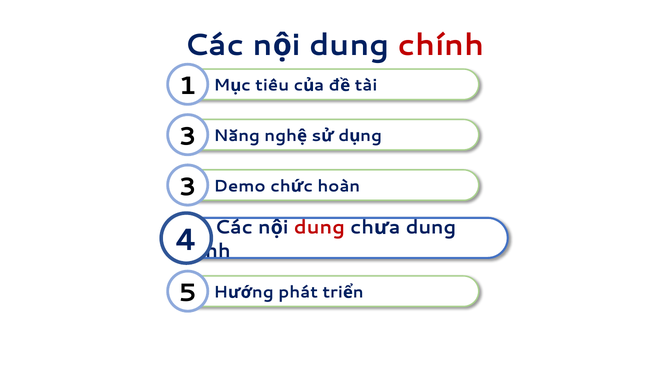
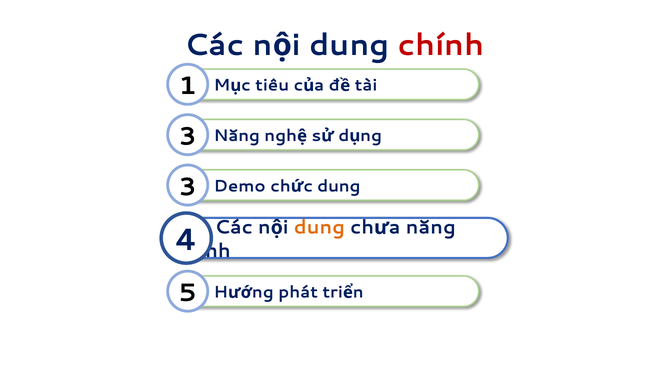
hoàn: hoàn -> dung (339, 186)
dung colour: red -> orange (319, 228)
dung: dung -> năng (431, 228)
